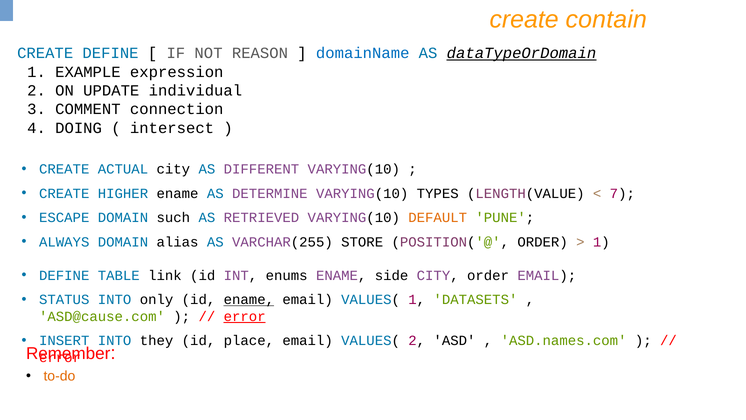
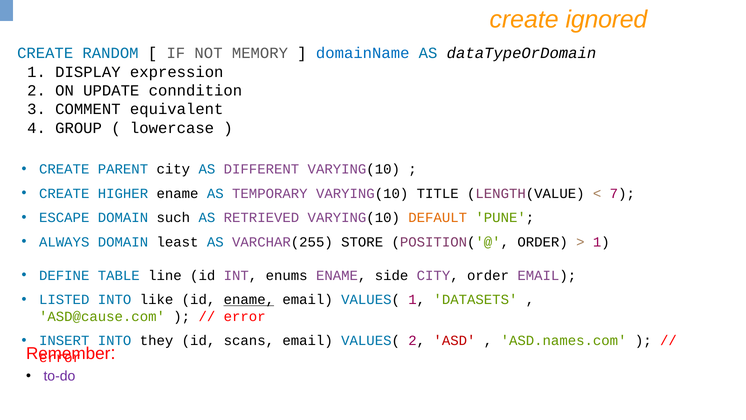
contain: contain -> ignored (606, 19)
CREATE DEFINE: DEFINE -> RANDOM (111, 53)
REASON: REASON -> MEMORY (260, 53)
dataTypeOrDomain underline: present -> none (521, 53)
EXAMPLE: EXAMPLE -> DISPLAY (88, 72)
individual: individual -> conndition (195, 90)
connection: connection -> equivalent (177, 109)
DOING: DOING -> GROUP (79, 128)
intersect: intersect -> lowercase (172, 128)
ACTUAL: ACTUAL -> PARENT (123, 169)
DETERMINE: DETERMINE -> TEMPORARY (270, 193)
TYPES: TYPES -> TITLE (438, 193)
alias: alias -> least (178, 242)
link: link -> line (165, 275)
STATUS: STATUS -> LISTED (64, 300)
only: only -> like (157, 300)
error underline: present -> none (245, 316)
place: place -> scans (249, 341)
ASD colour: black -> red (454, 341)
to-do colour: orange -> purple (59, 376)
